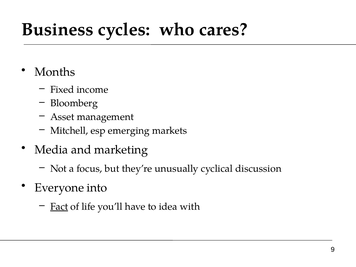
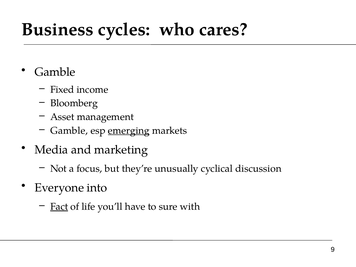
Months: Months -> Gamble (55, 72)
Mitchell: Mitchell -> Gamble (69, 131)
emerging underline: none -> present (129, 131)
idea: idea -> sure (168, 207)
